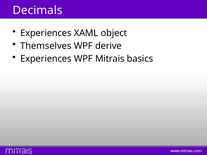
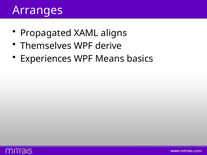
Decimals: Decimals -> Arranges (38, 10)
Experiences: Experiences -> Propagated (46, 33)
object: object -> aligns (114, 33)
Mitrais: Mitrais -> Means (110, 59)
